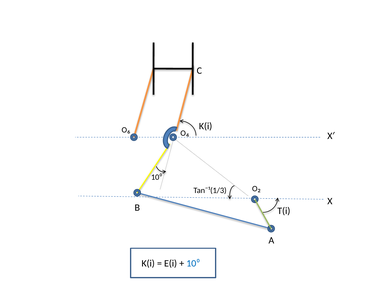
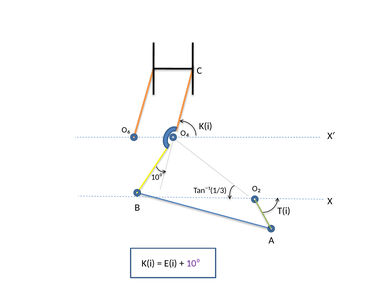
10⁰ colour: blue -> purple (193, 263)
